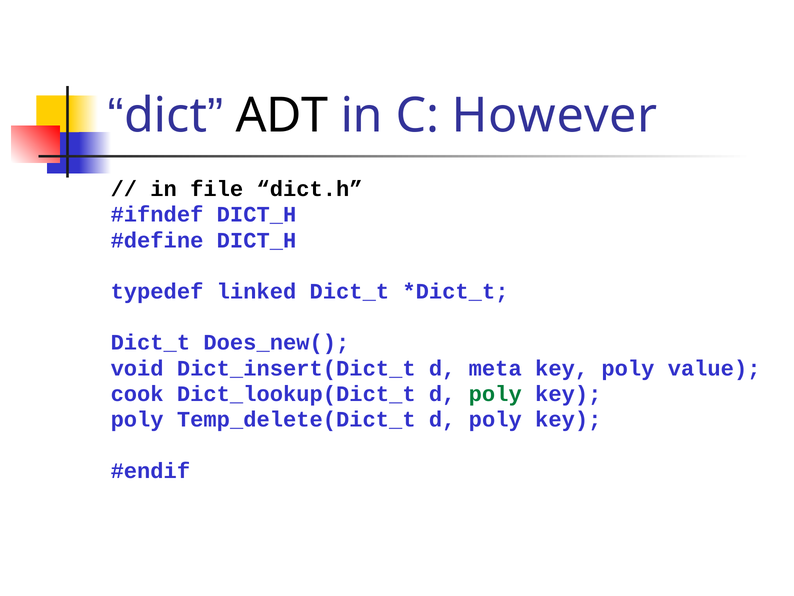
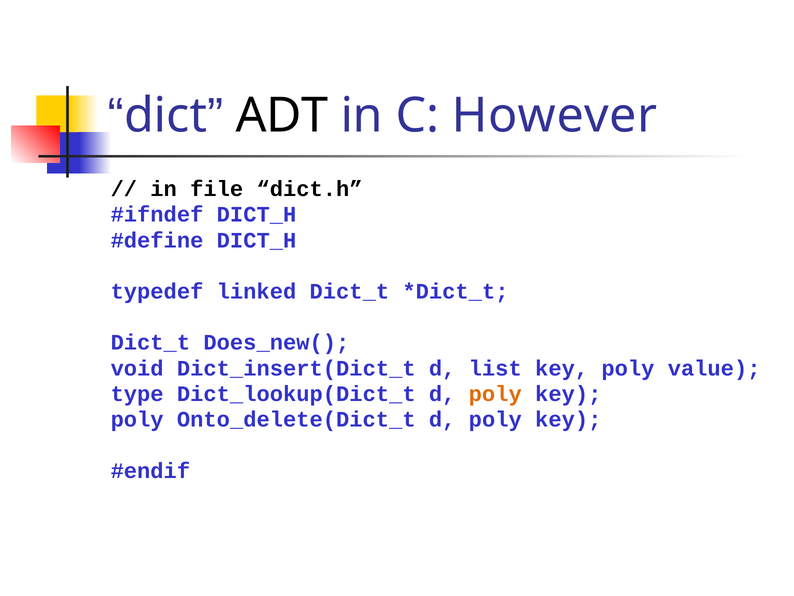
meta: meta -> list (495, 368)
cook: cook -> type (137, 394)
poly colour: green -> orange (495, 394)
Temp_delete(Dict_t: Temp_delete(Dict_t -> Onto_delete(Dict_t (296, 419)
